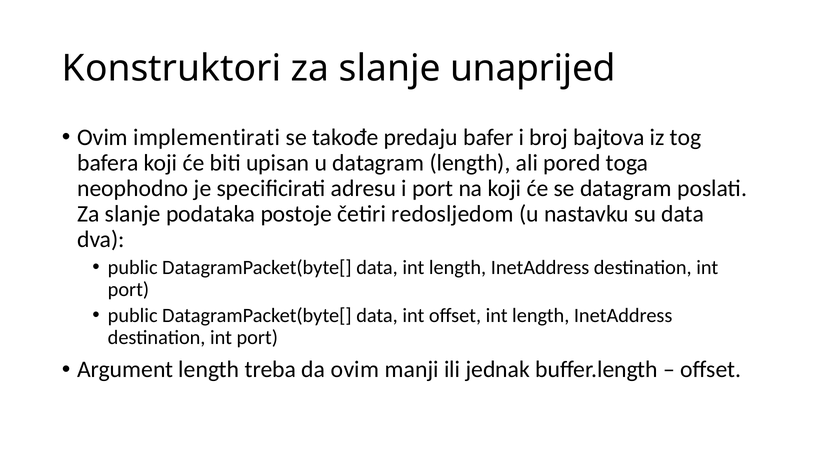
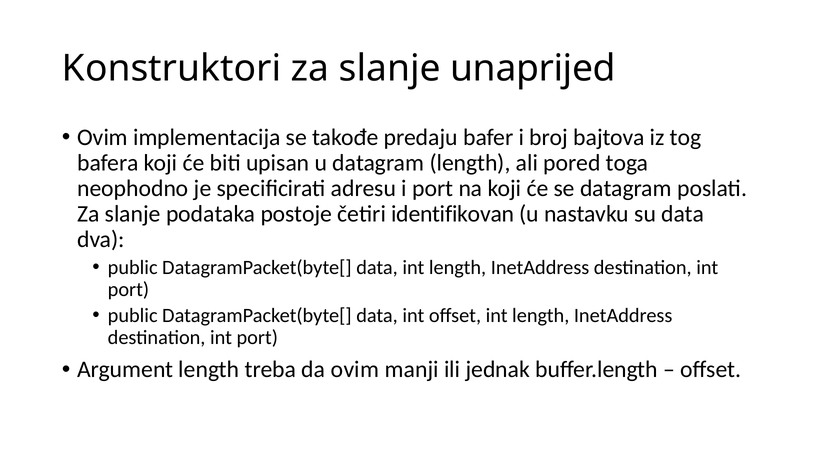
implementirati: implementirati -> implementacija (207, 137)
redosljedom: redosljedom -> identifikovan (453, 214)
